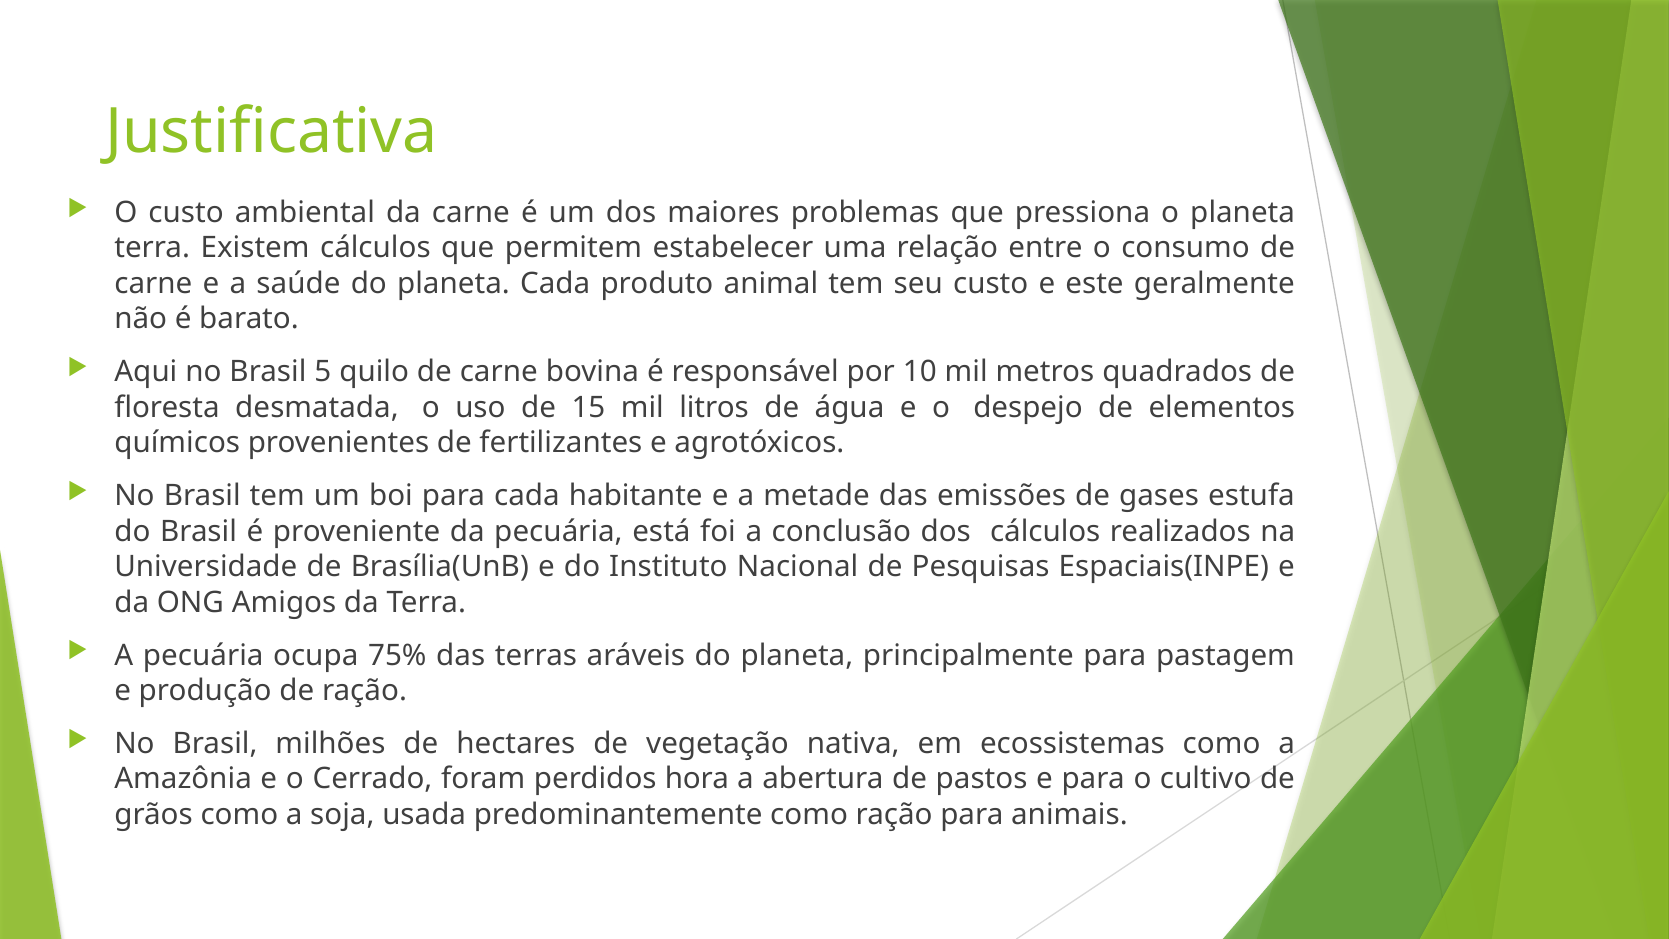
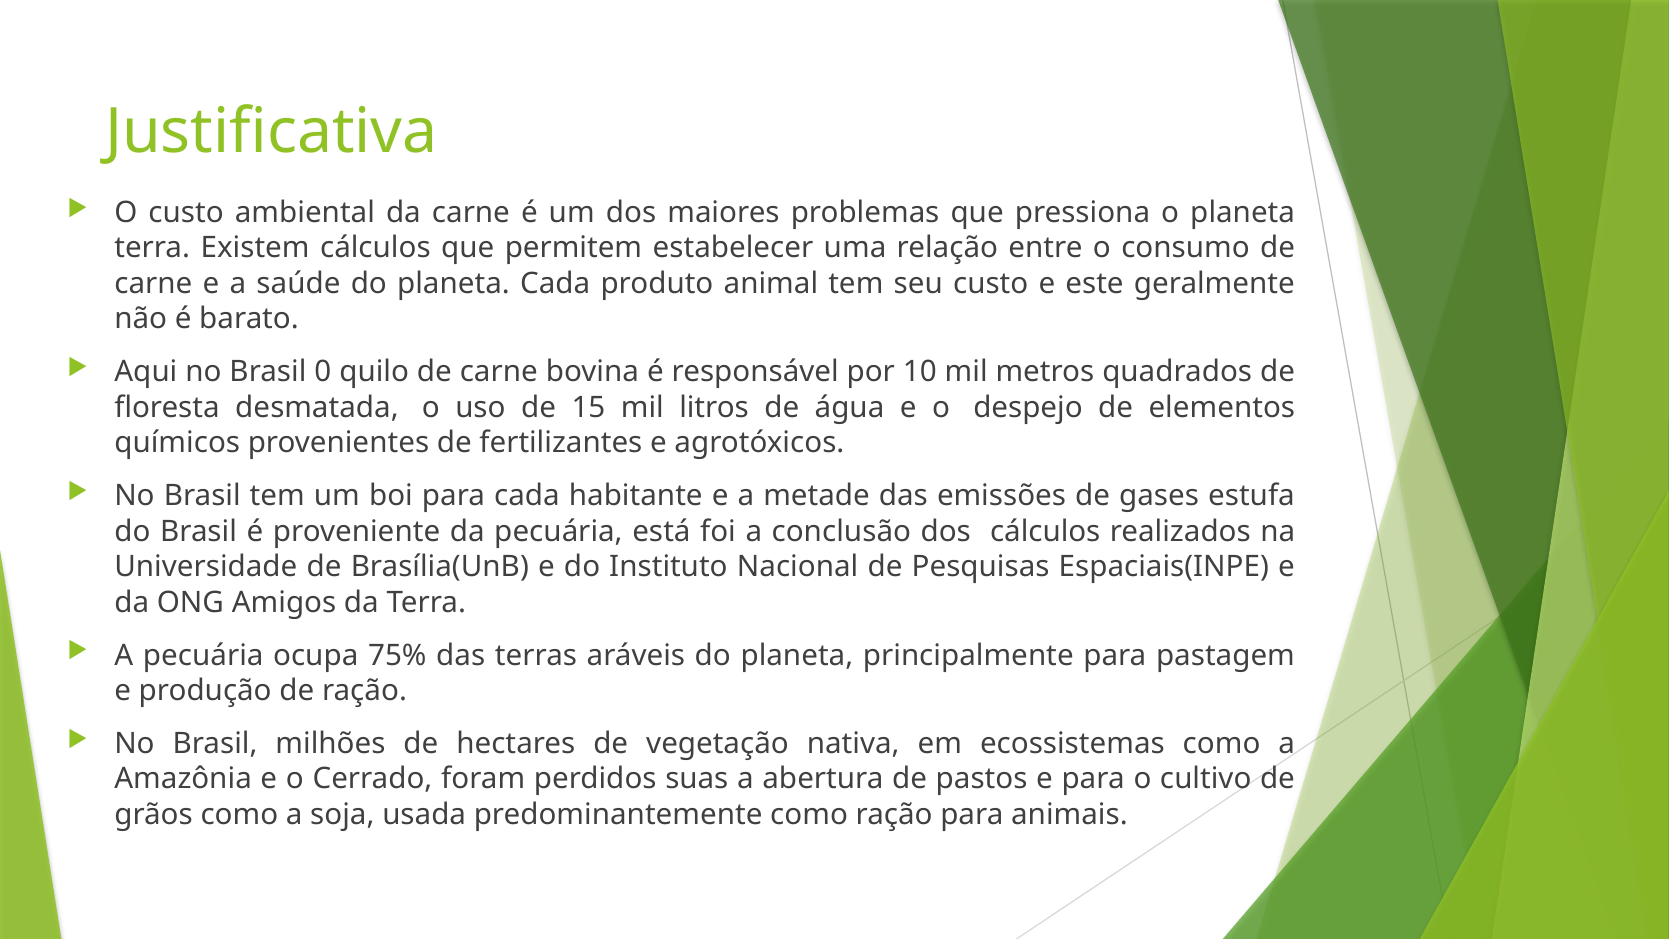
5: 5 -> 0 (323, 372)
hora: hora -> suas (697, 779)
